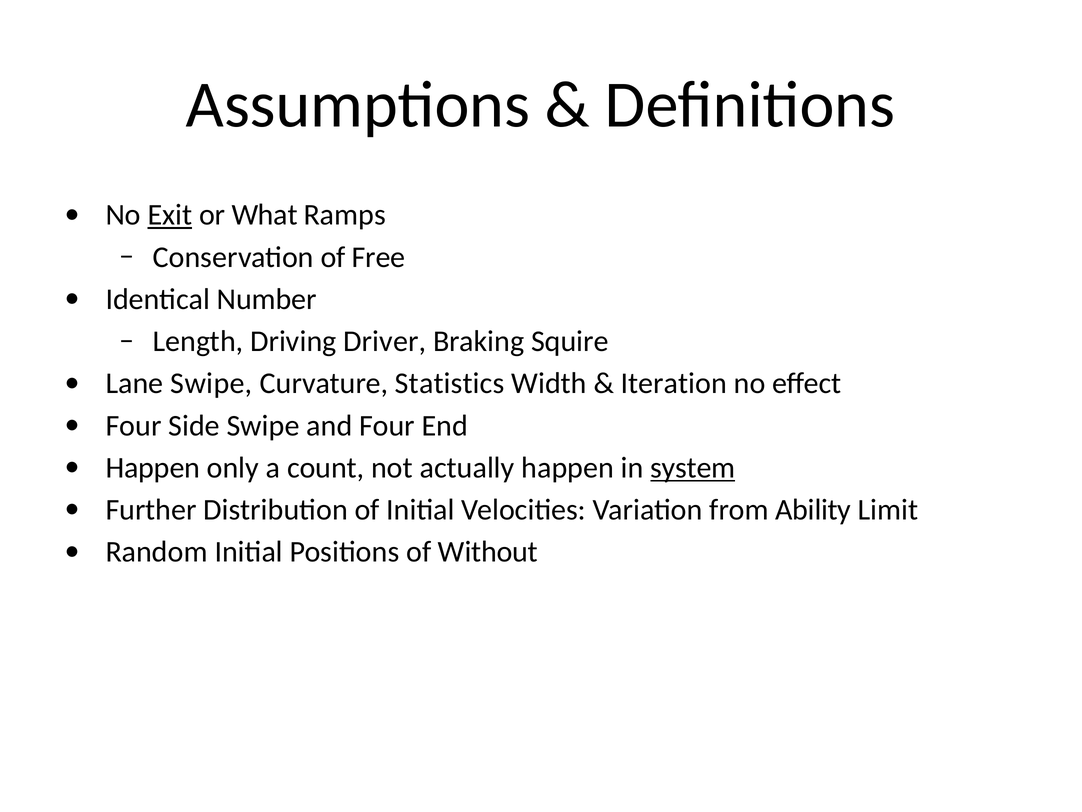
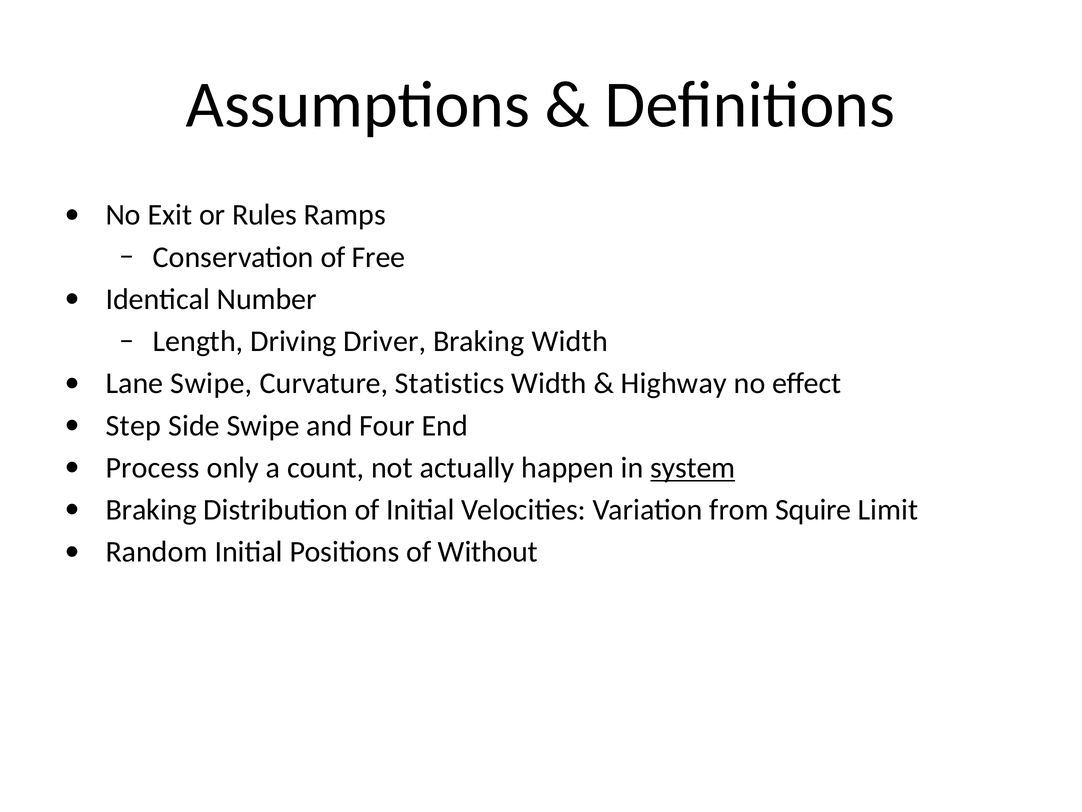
Exit underline: present -> none (170, 215)
What: What -> Rules (265, 215)
Braking Squire: Squire -> Width (570, 341)
Iteration: Iteration -> Highway (674, 383)
Four: Four -> Step (133, 425)
Happen: Happen -> Process (153, 467)
Further: Further -> Braking (151, 510)
Ability: Ability -> Squire (813, 510)
